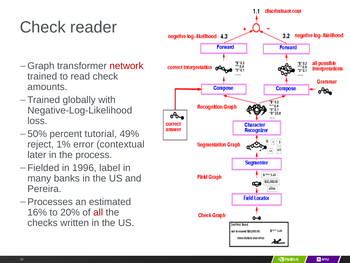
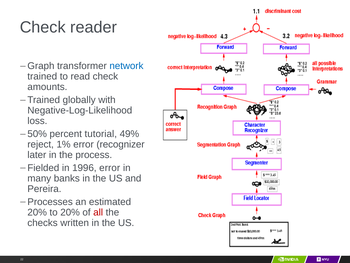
network colour: red -> blue (126, 66)
contextual: contextual -> recognizer (121, 144)
1996 label: label -> error (110, 168)
16%: 16% -> 20% (37, 212)
